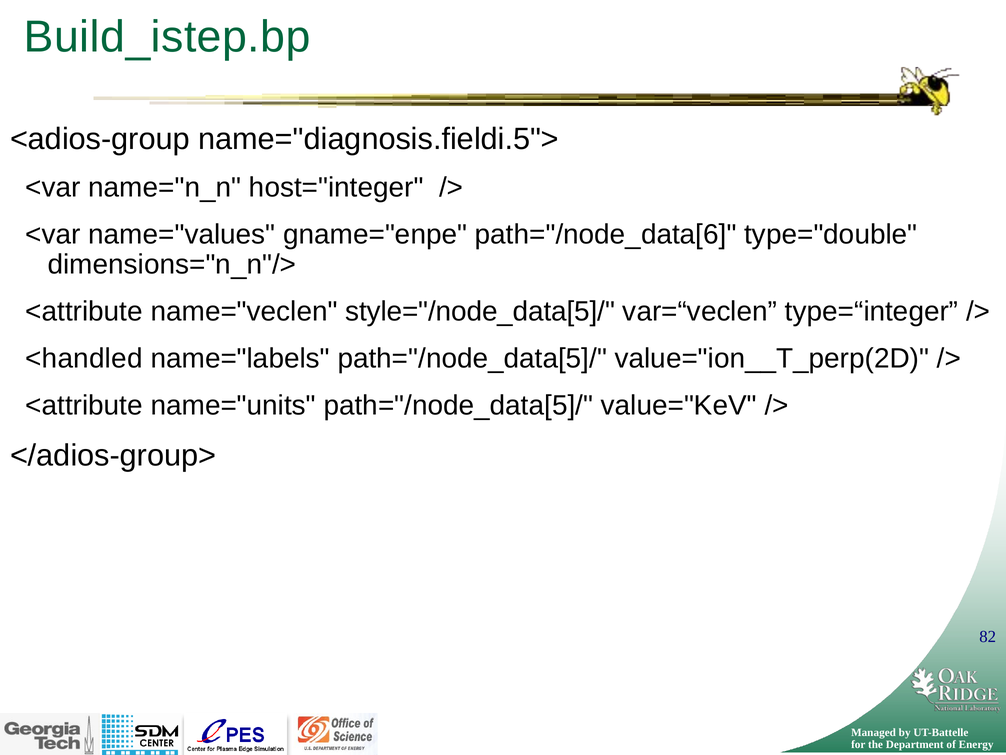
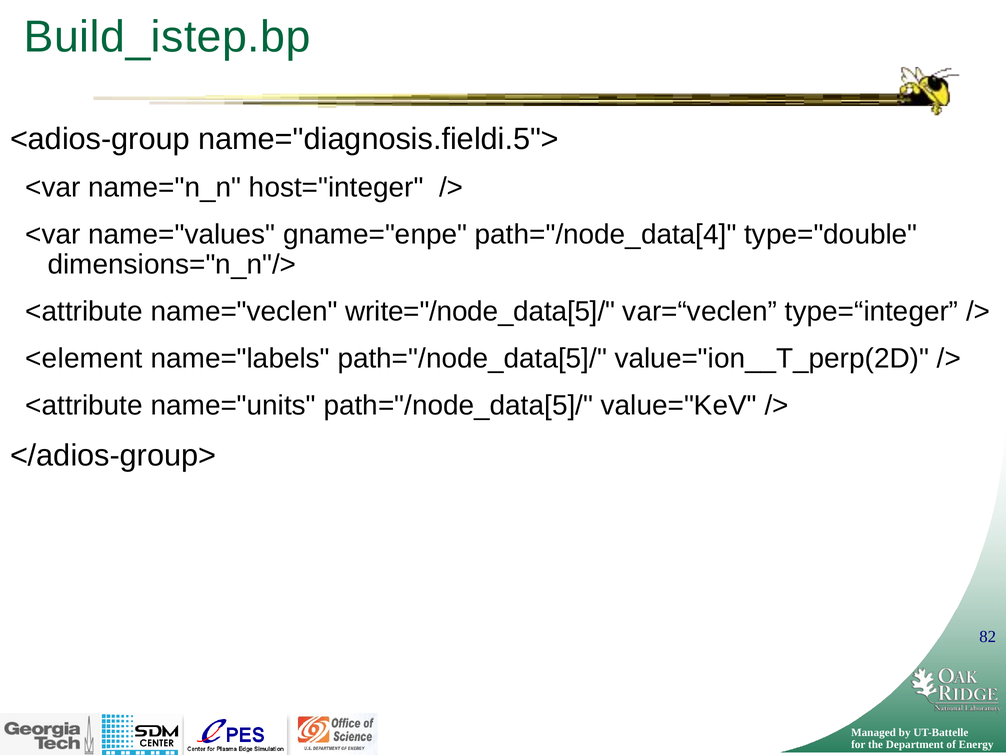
path="/node_data[6: path="/node_data[6 -> path="/node_data[4 (606, 234)
style="/node_data[5]/: style="/node_data[5]/ -> write="/node_data[5]/ (480, 311)
<handled: <handled -> <element (84, 358)
